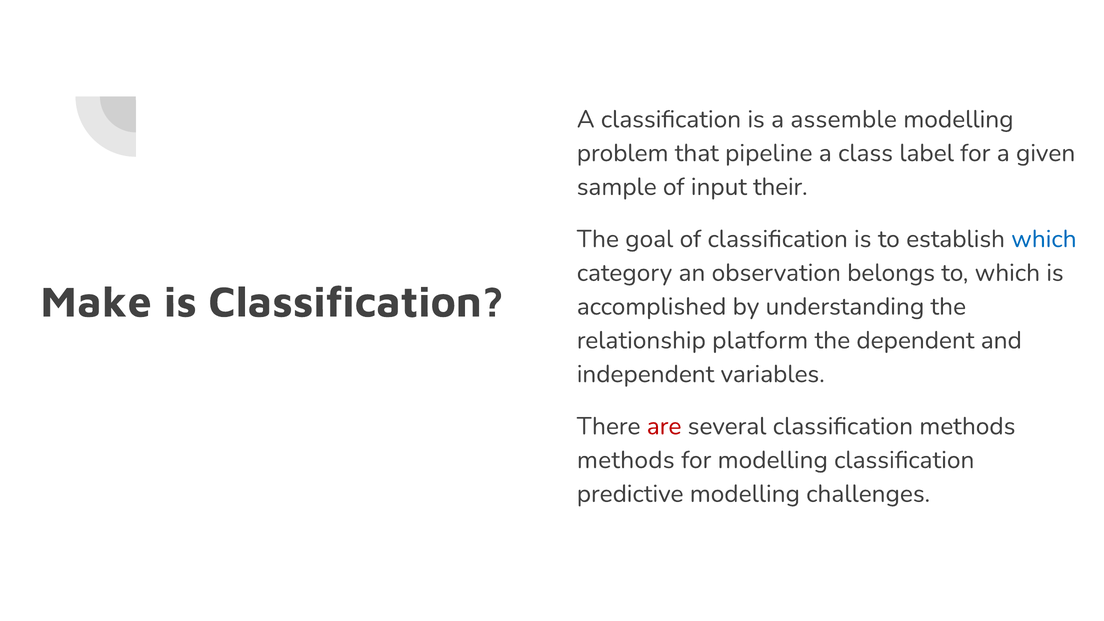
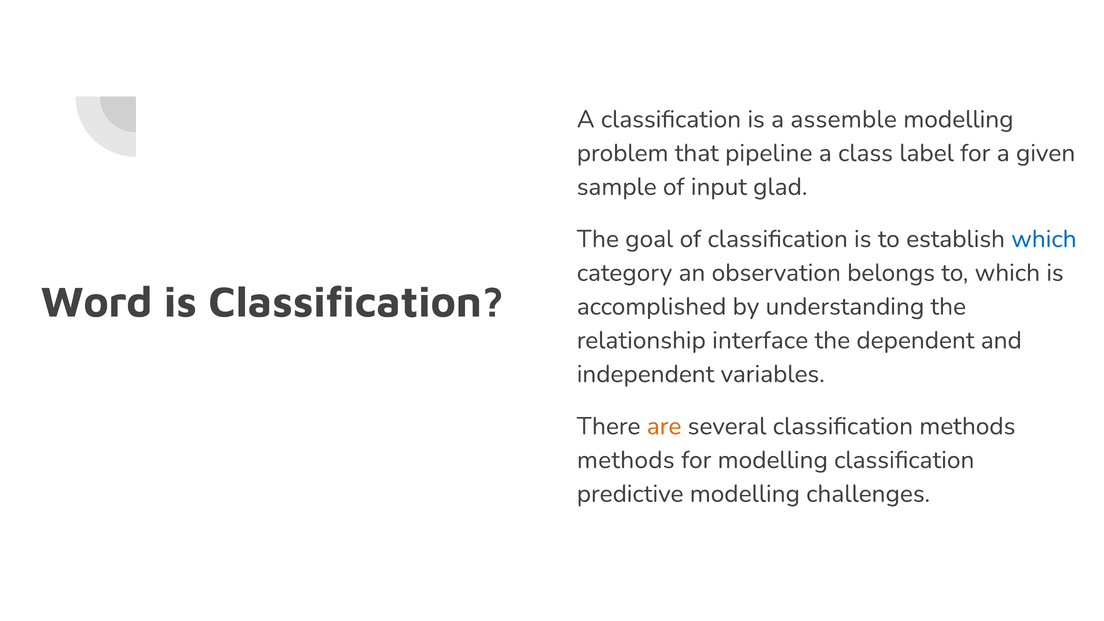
their: their -> glad (780, 187)
Make: Make -> Word (96, 302)
platform: platform -> interface (760, 340)
are colour: red -> orange (664, 426)
